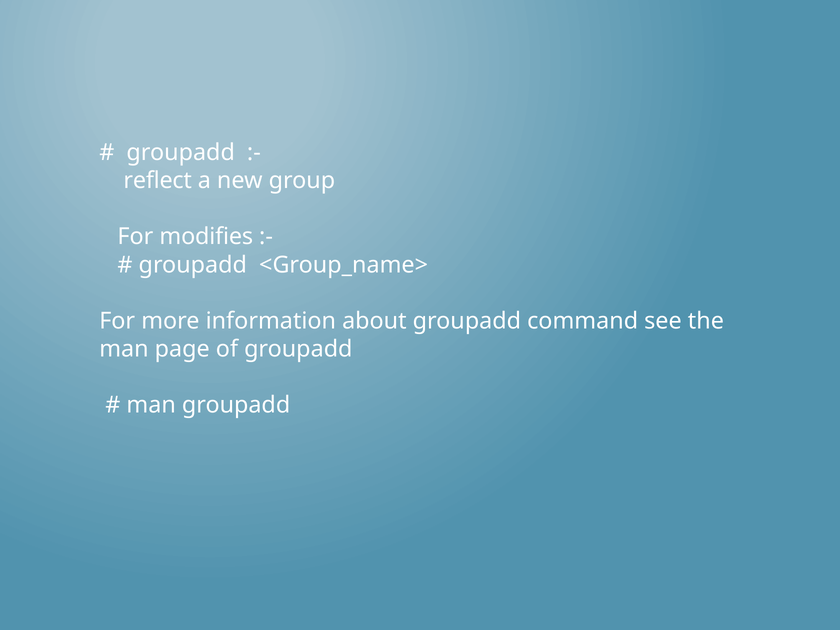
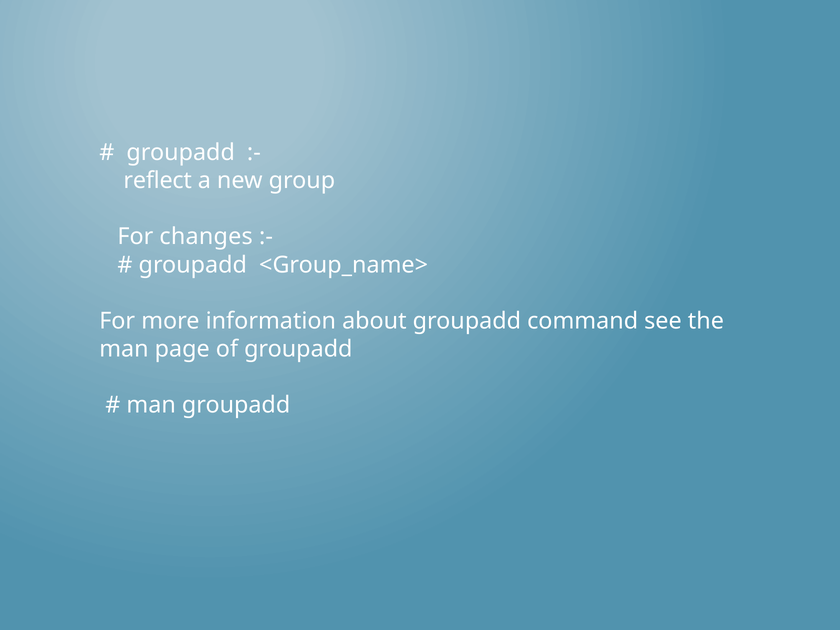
modifies: modifies -> changes (206, 237)
